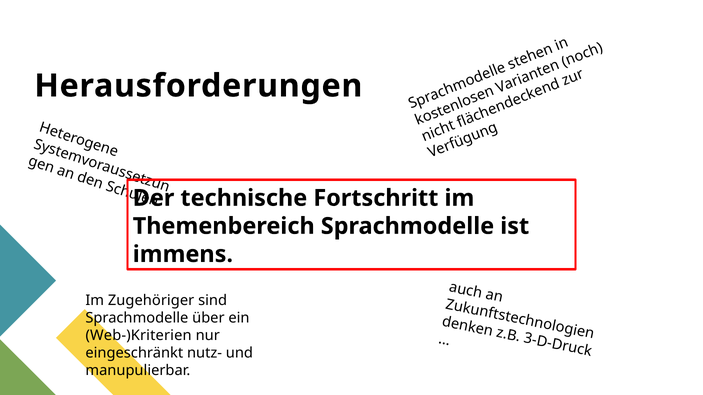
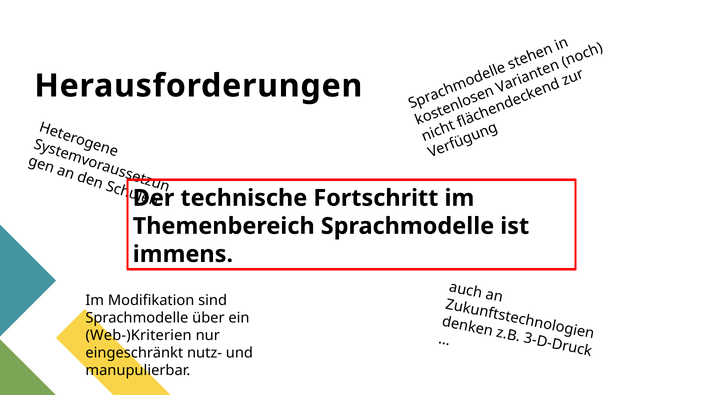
Zugehöriger: Zugehöriger -> Modifikation (151, 301)
